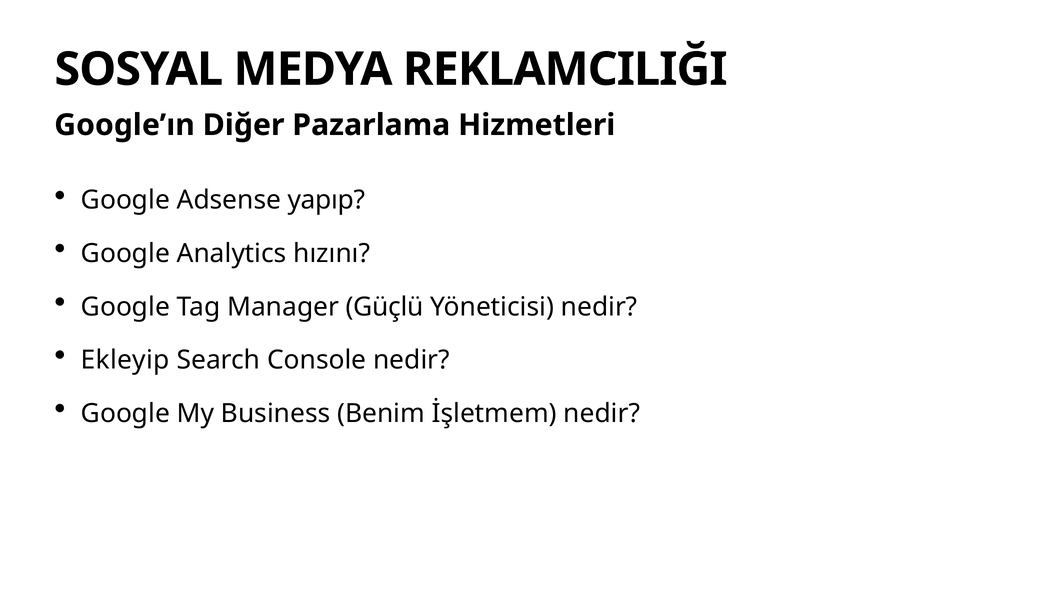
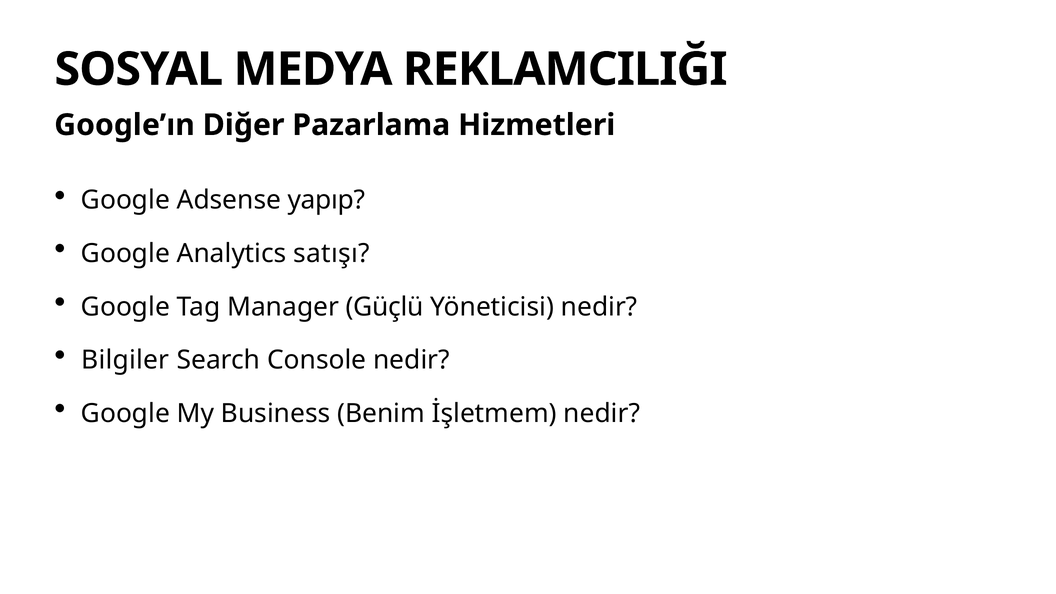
hızını: hızını -> satışı (332, 254)
Ekleyip: Ekleyip -> Bilgiler (125, 360)
